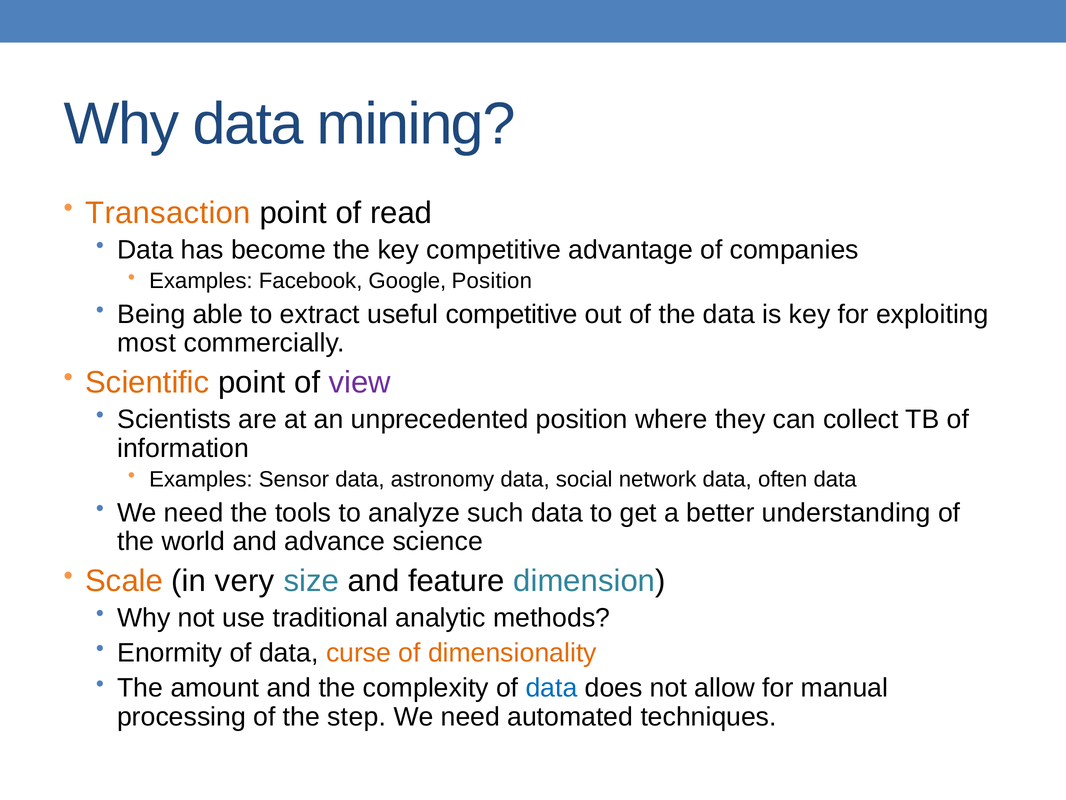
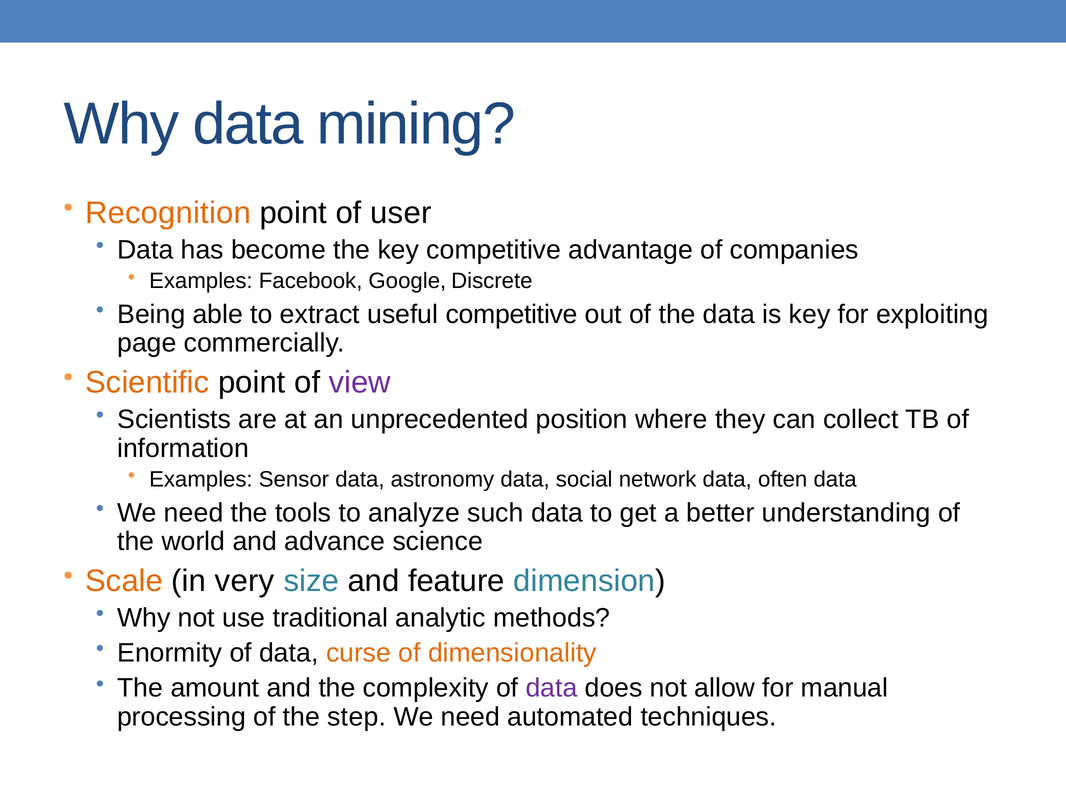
Transaction: Transaction -> Recognition (168, 213)
read: read -> user (401, 213)
Google Position: Position -> Discrete (492, 281)
most: most -> page (147, 343)
data colour: blue -> purple (552, 688)
